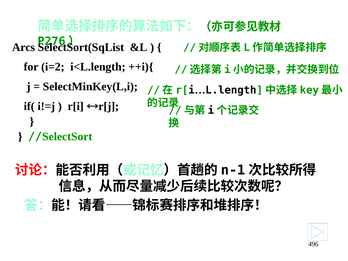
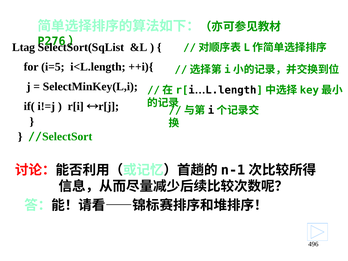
Arcs: Arcs -> Ltag (24, 47)
i=2: i=2 -> i=5 (53, 67)
